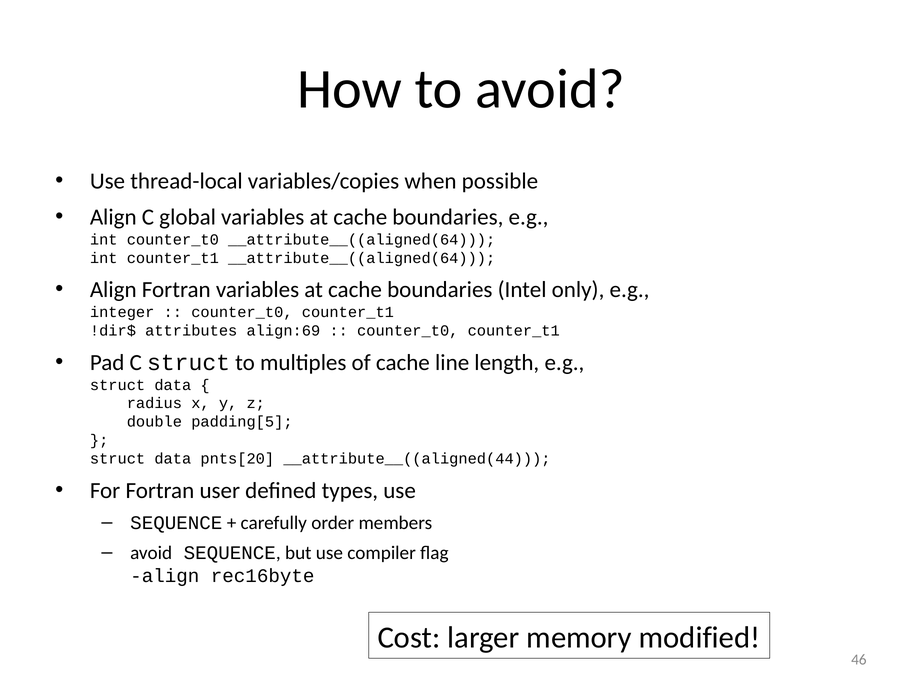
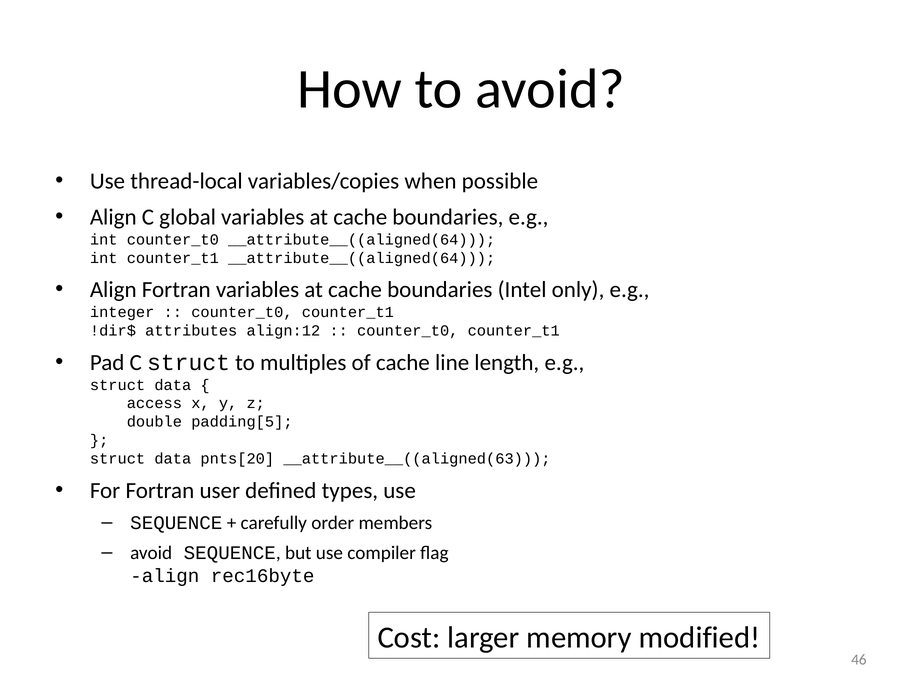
align:69: align:69 -> align:12 (283, 331)
radius: radius -> access (154, 404)
__attribute__((aligned(44: __attribute__((aligned(44 -> __attribute__((aligned(63 (417, 459)
